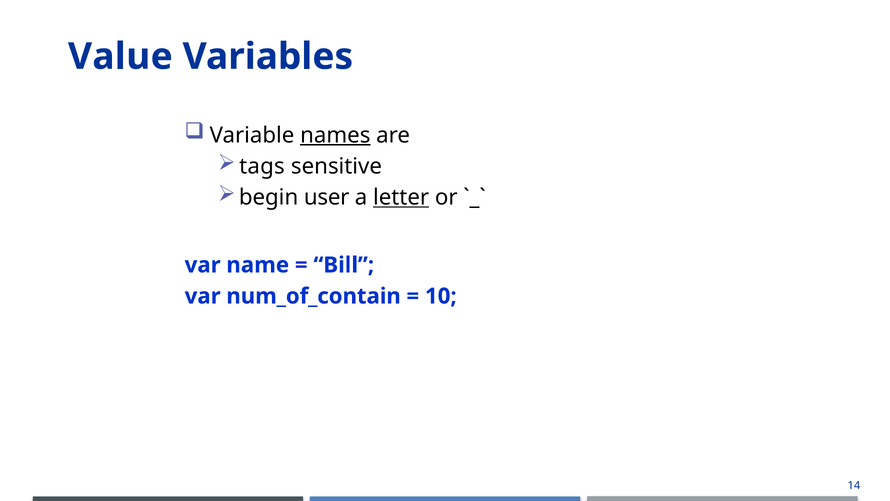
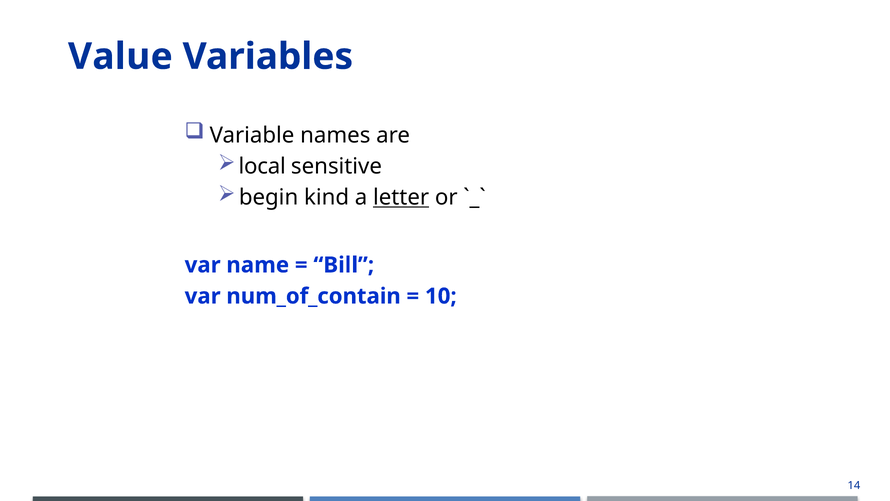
names underline: present -> none (335, 135)
tags: tags -> local (262, 166)
user: user -> kind (327, 197)
